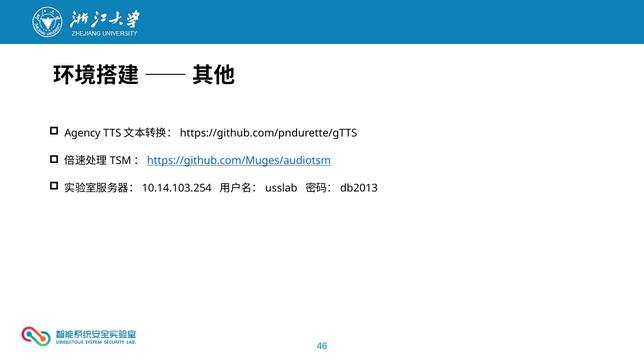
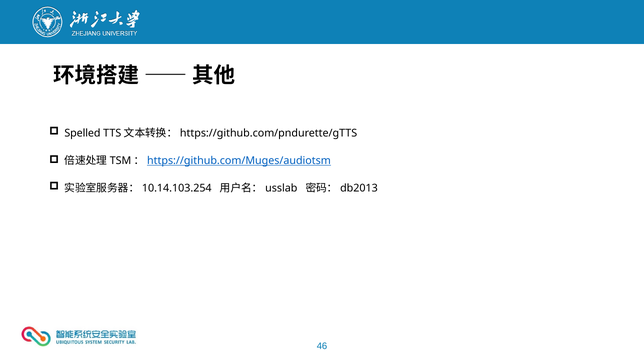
Agency: Agency -> Spelled (82, 133)
